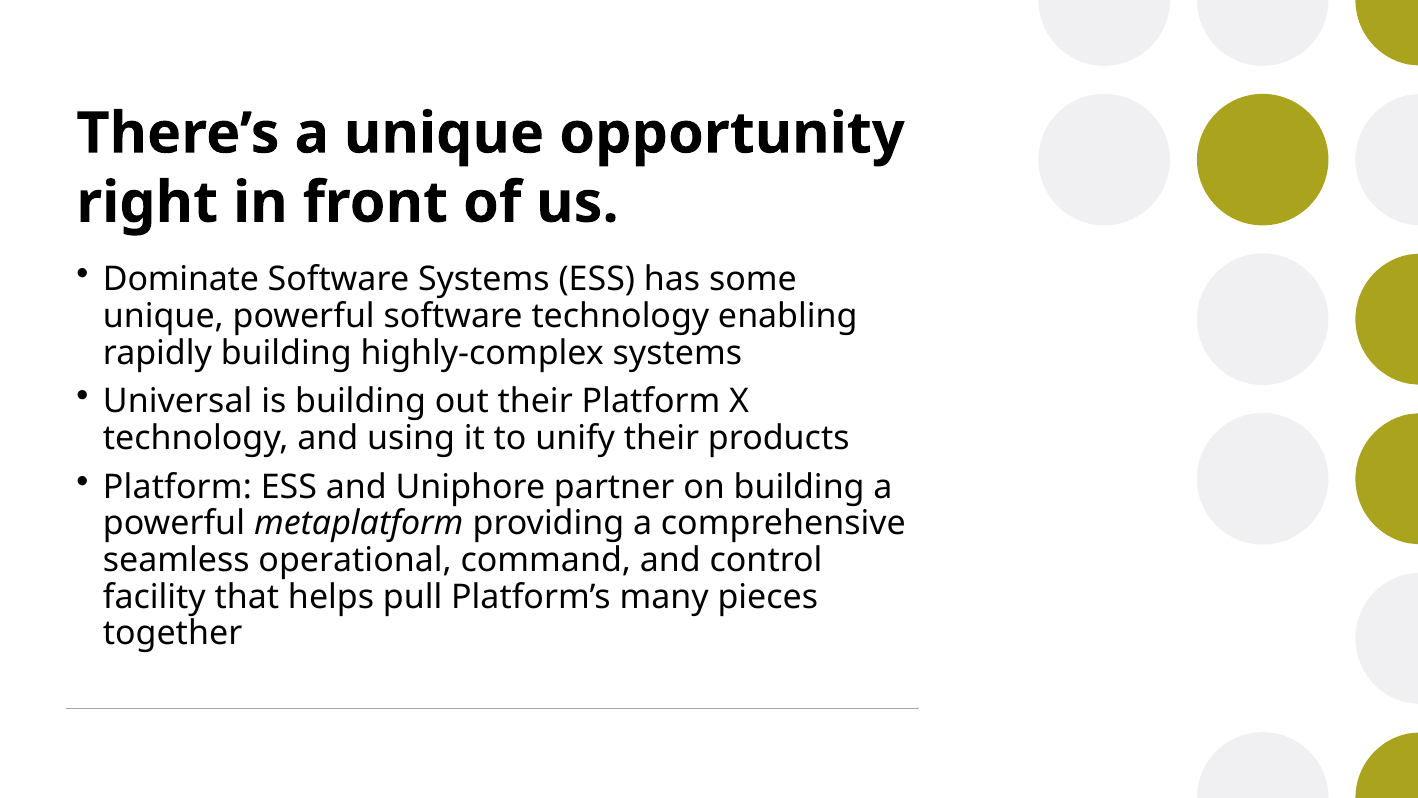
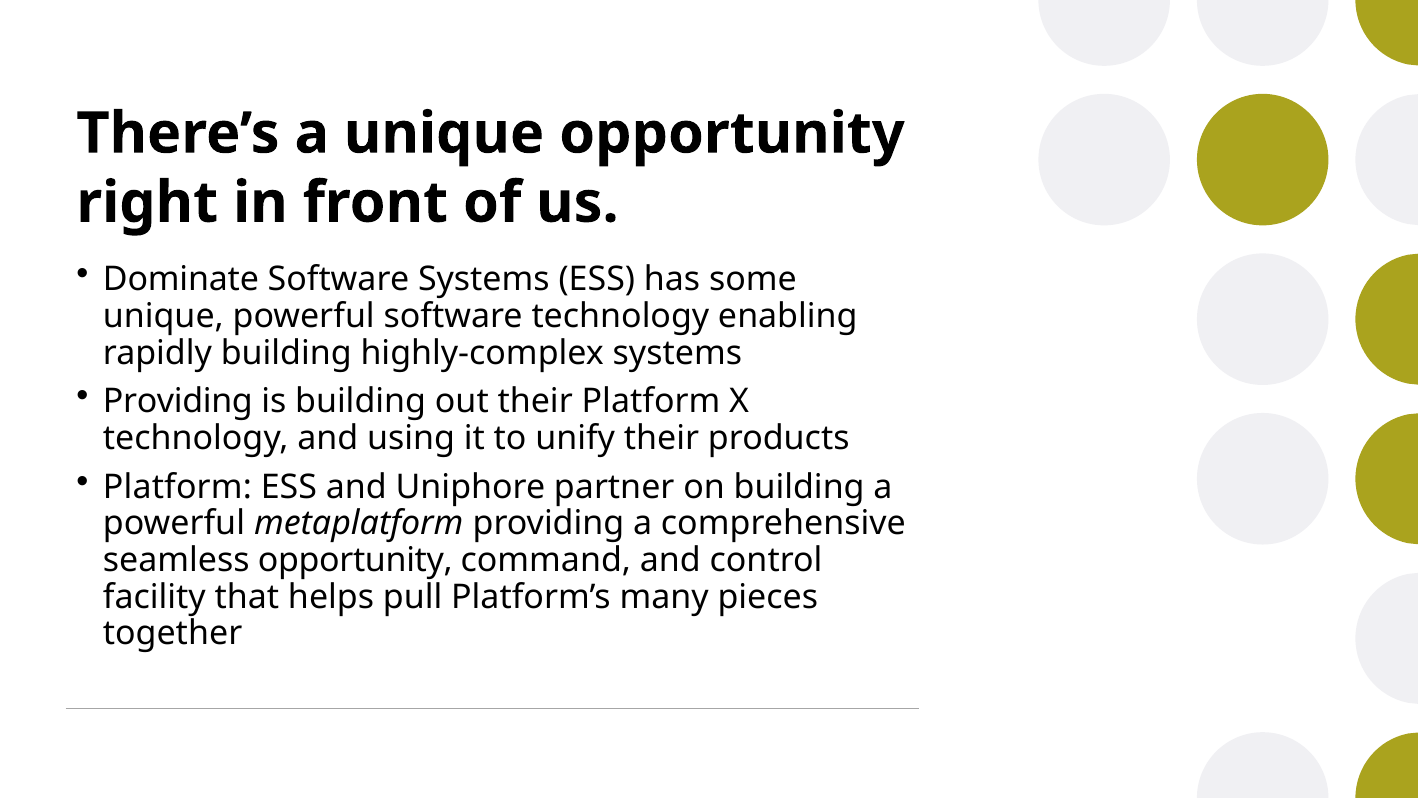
Universal: Universal -> Providing (178, 401)
seamless operational: operational -> opportunity (355, 560)
